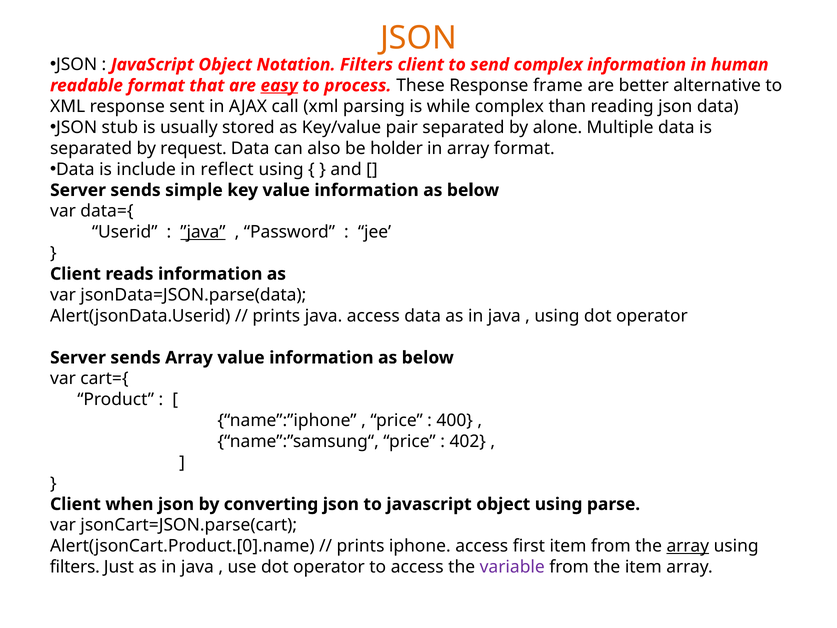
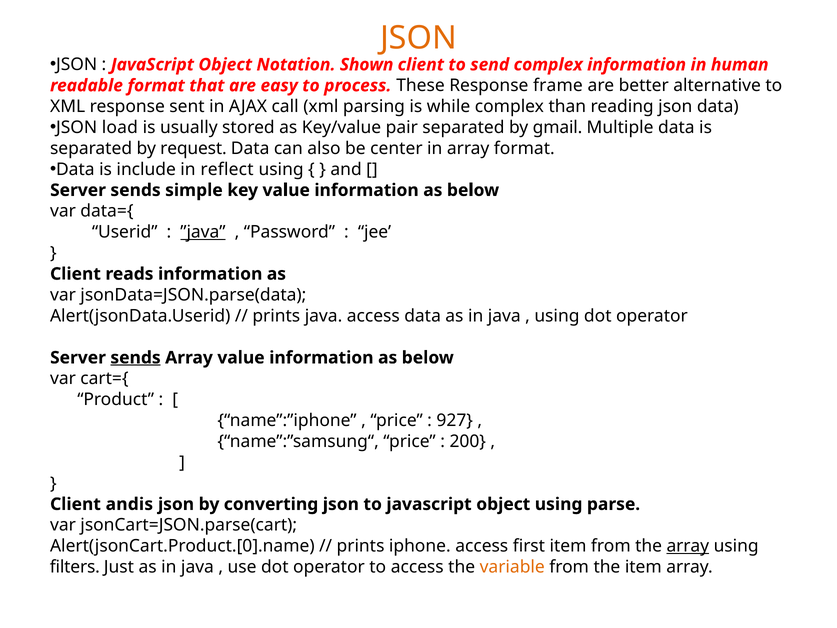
Notation Filters: Filters -> Shown (367, 65)
easy underline: present -> none (279, 86)
stub: stub -> load (120, 127)
alone: alone -> gmail (558, 127)
holder: holder -> center (396, 148)
sends underline: none -> present (136, 358)
400: 400 -> 927 (455, 420)
402: 402 -> 200 (468, 441)
when: when -> andis (129, 504)
variable colour: purple -> orange (512, 567)
